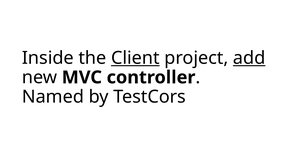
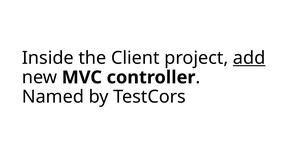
Client underline: present -> none (135, 58)
